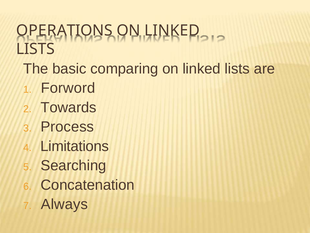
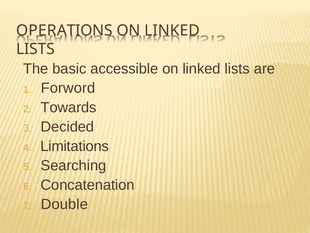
comparing: comparing -> accessible (124, 69)
Process: Process -> Decided (67, 127)
Always: Always -> Double (64, 204)
